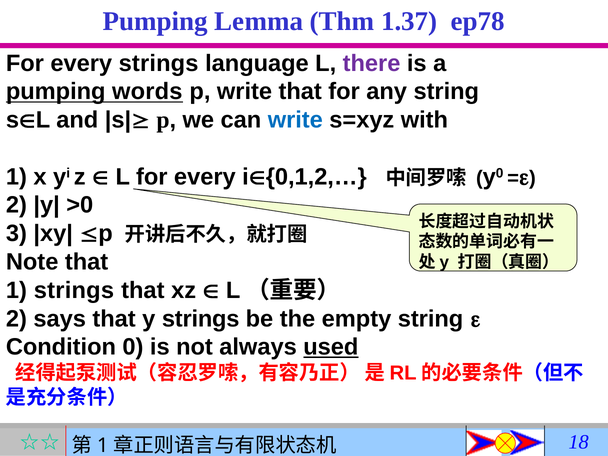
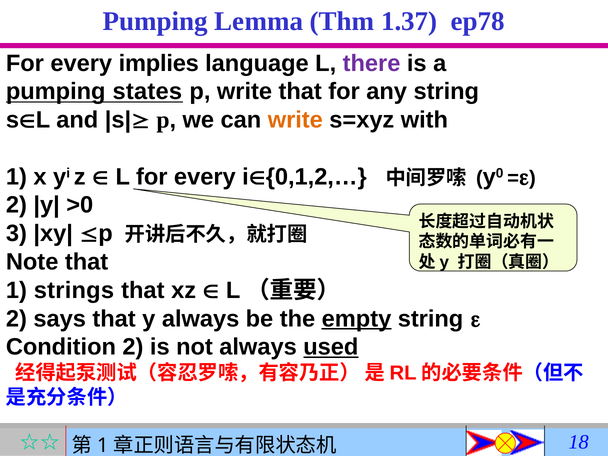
every strings: strings -> implies (159, 63)
words: words -> states (147, 92)
write colour: blue -> orange (295, 120)
y strings: strings -> always (201, 319)
empty underline: none -> present (357, 319)
Condition 0: 0 -> 2 (133, 347)
